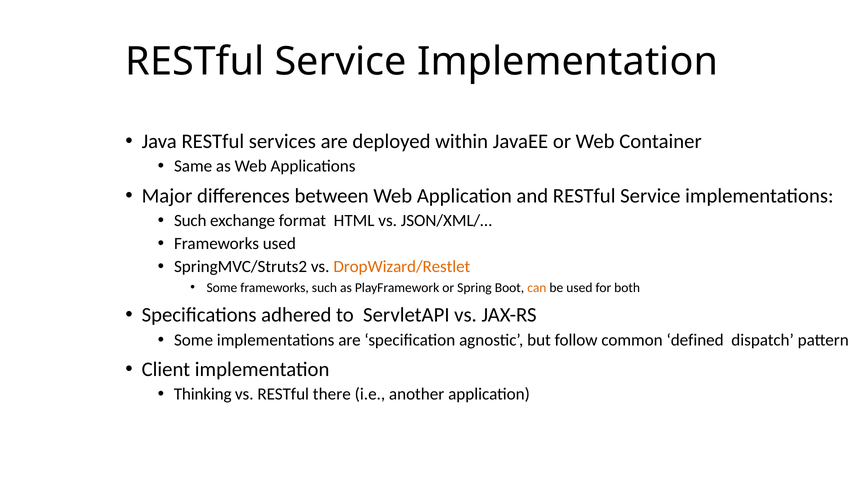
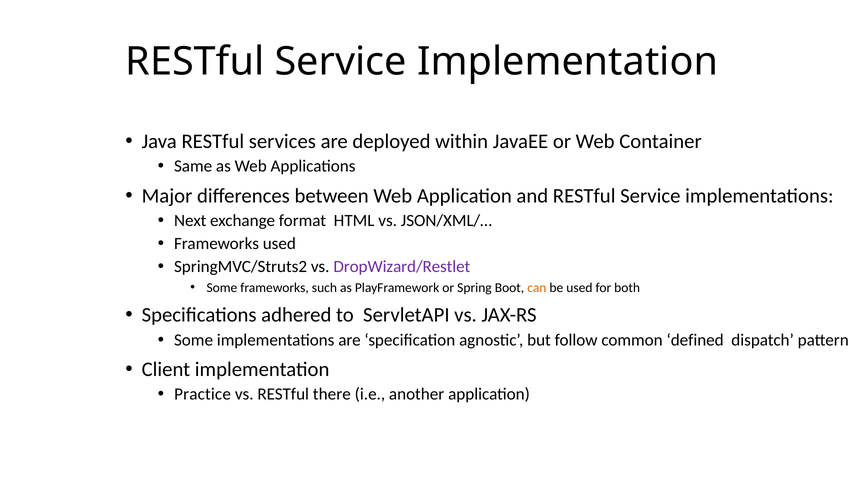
Such: Such -> Next (190, 221)
DropWizard/Restlet colour: orange -> purple (402, 267)
Thinking: Thinking -> Practice (203, 395)
